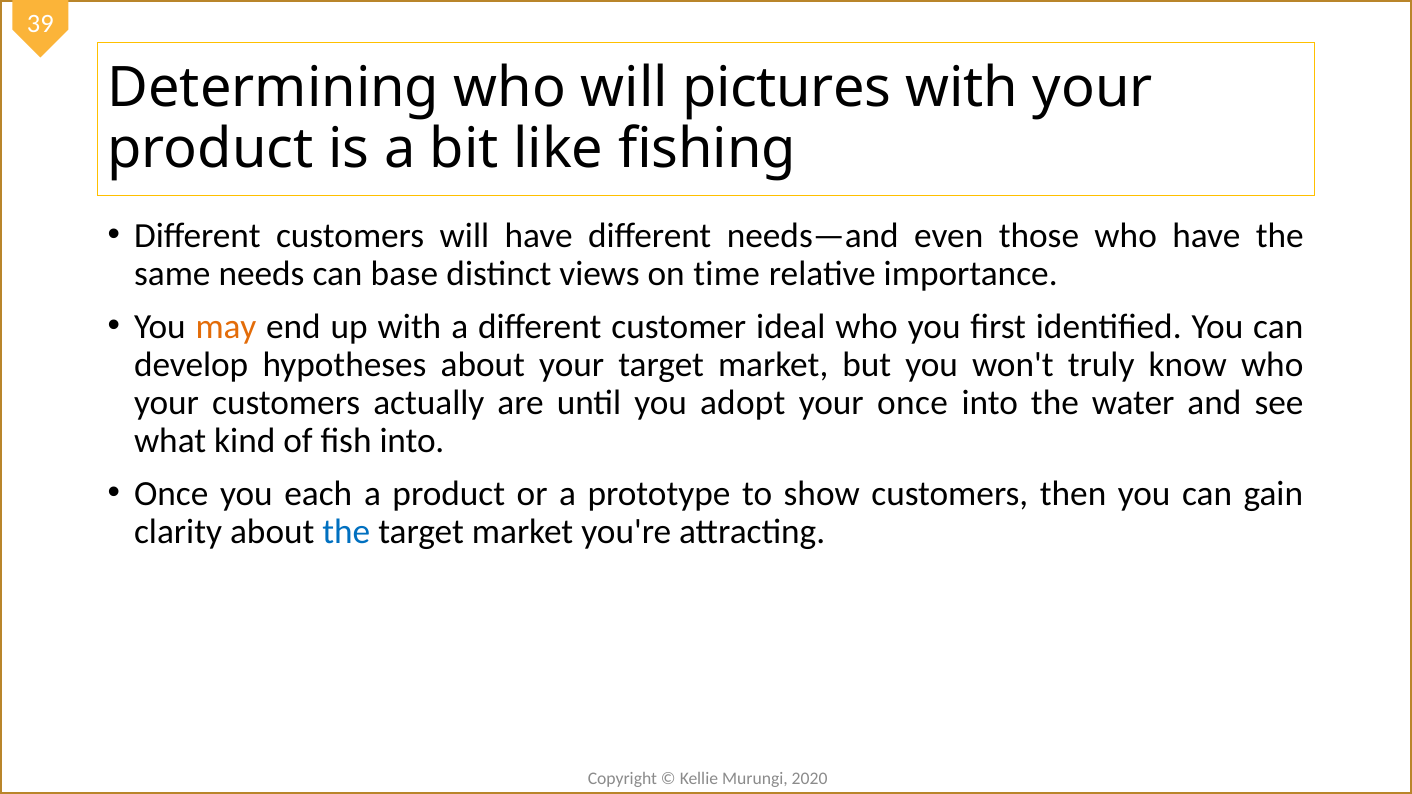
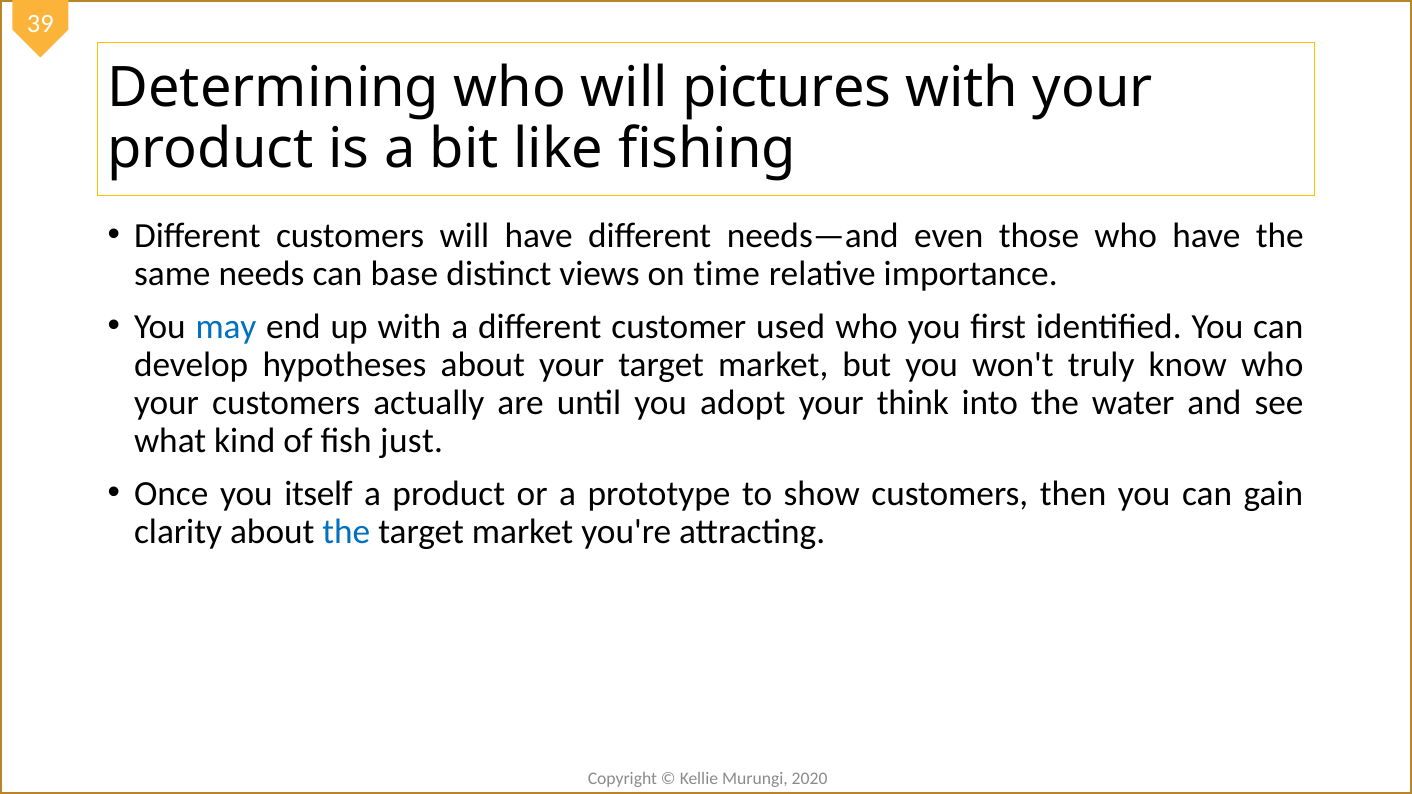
may colour: orange -> blue (226, 327)
ideal: ideal -> used (791, 327)
your once: once -> think (913, 403)
fish into: into -> just (412, 441)
each: each -> itself (318, 494)
